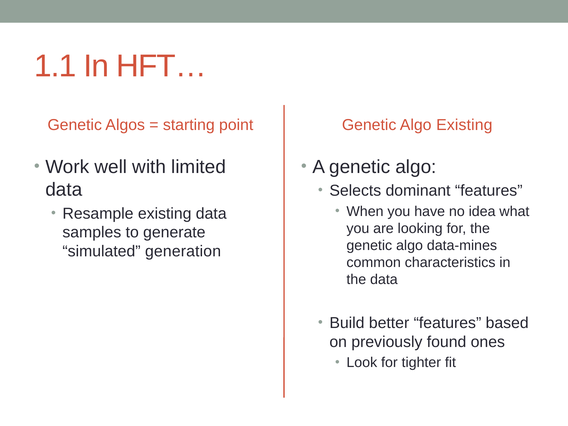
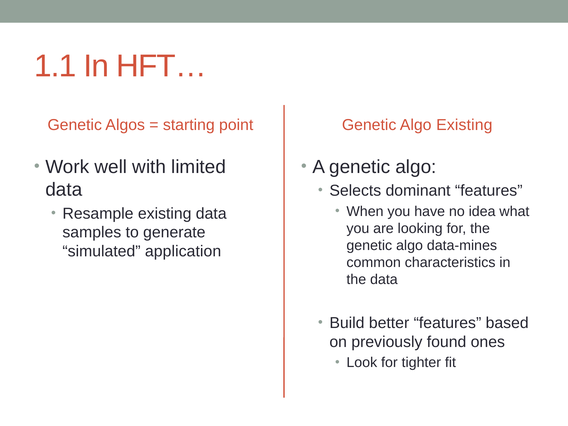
generation: generation -> application (183, 251)
